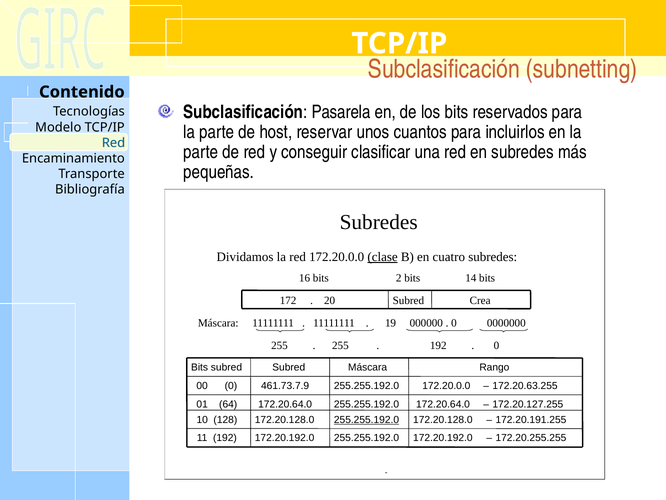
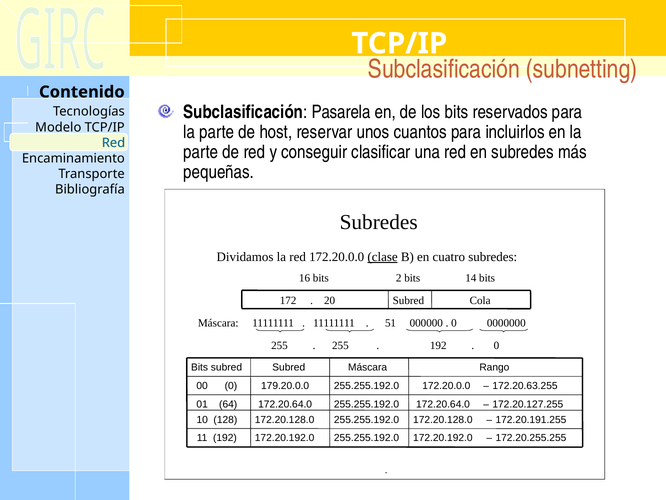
Crea: Crea -> Cola (480, 300)
19: 19 -> 51 (391, 323)
461.73.7.9: 461.73.7.9 -> 179.20.0.0 (285, 385)
255.255.192.0 underline: present -> none (366, 419)
